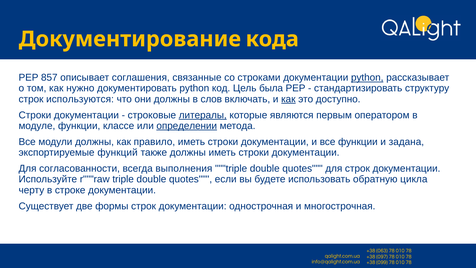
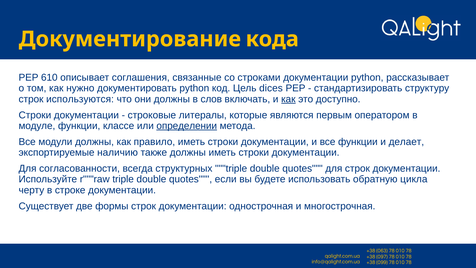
857: 857 -> 610 (49, 78)
python underline: present -> none (367, 78)
была: была -> dices (271, 88)
литералы underline: present -> none (203, 115)
задана: задана -> делает (406, 142)
функций: функций -> наличию (118, 152)
выполнения: выполнения -> структурных (184, 168)
